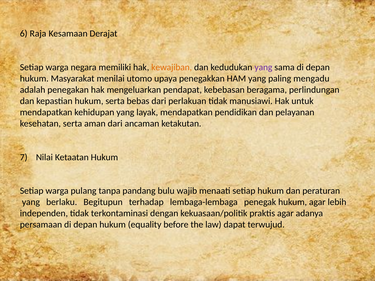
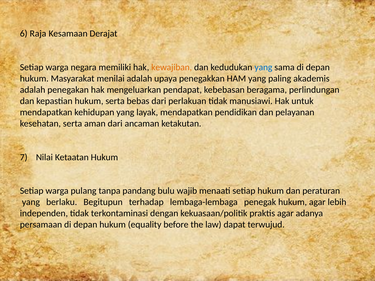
yang colour: purple -> blue (263, 67)
menilai utomo: utomo -> adalah (139, 79)
mengadu: mengadu -> akademis (311, 79)
